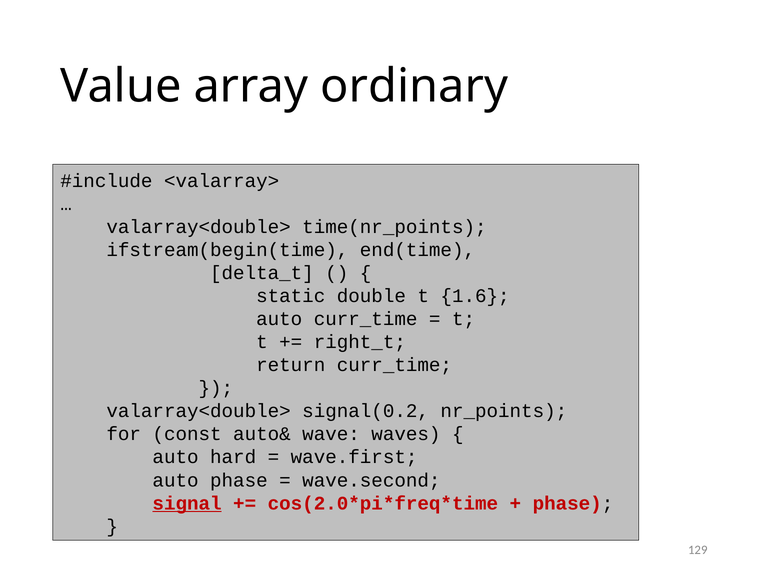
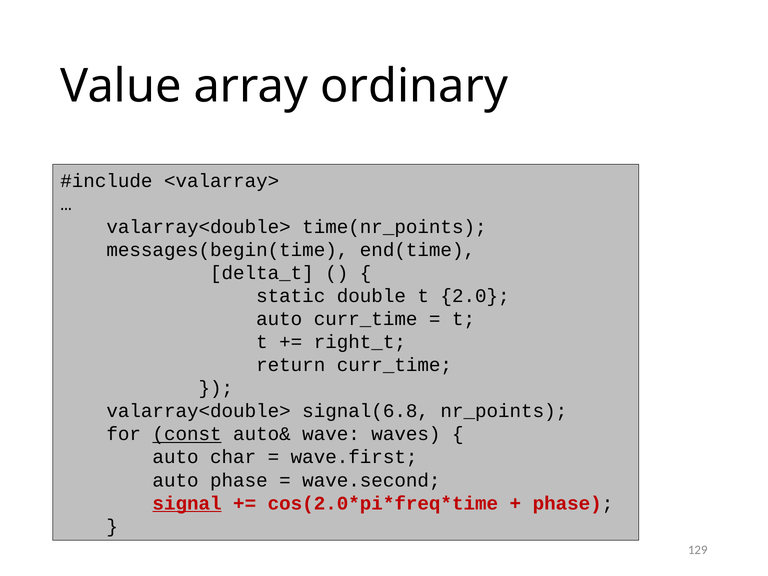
ifstream(begin(time: ifstream(begin(time -> messages(begin(time (227, 250)
1.6: 1.6 -> 2.0 (475, 296)
signal(0.2: signal(0.2 -> signal(6.8 (366, 411)
const underline: none -> present (187, 434)
hard: hard -> char (233, 457)
